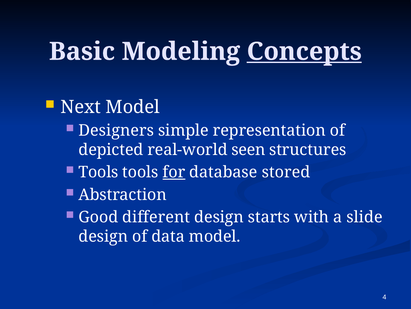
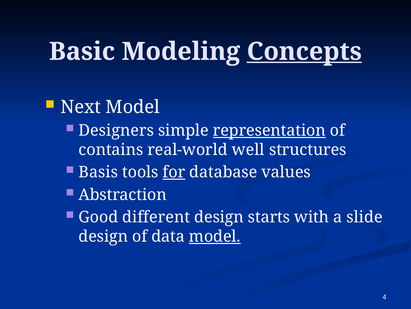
representation underline: none -> present (269, 130)
depicted: depicted -> contains (111, 150)
seen: seen -> well (248, 150)
Tools: Tools -> Basis (98, 172)
stored: stored -> values (286, 172)
model underline: none -> present (215, 236)
